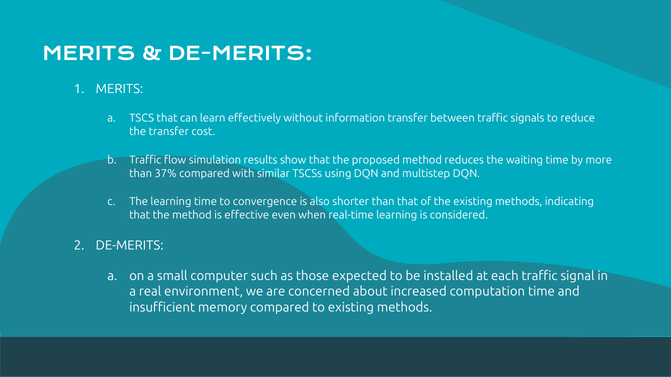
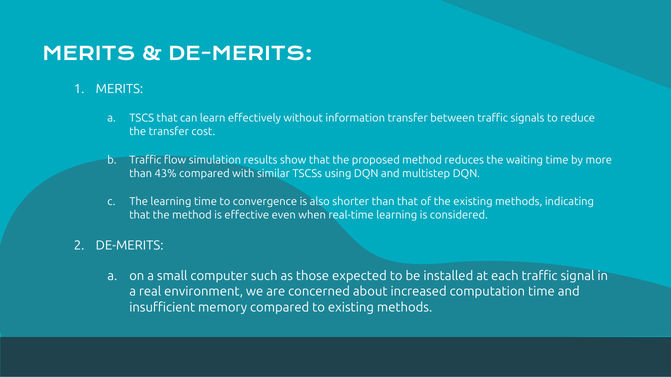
37%: 37% -> 43% (166, 174)
